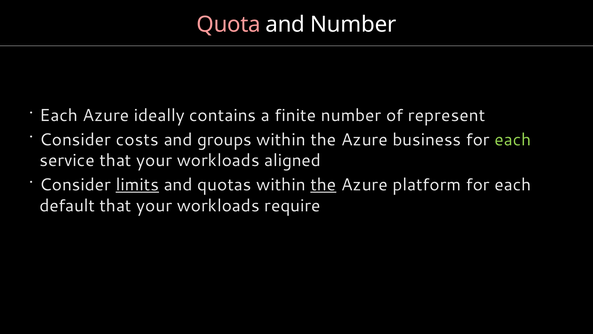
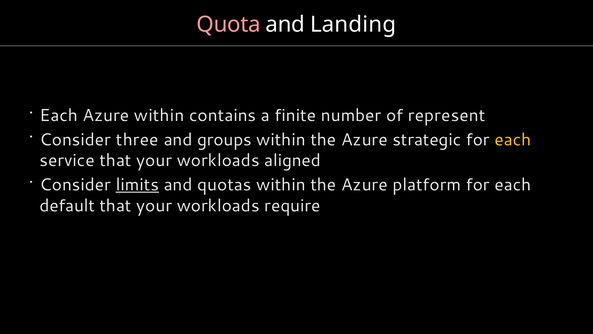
and Number: Number -> Landing (353, 25)
Azure ideally: ideally -> within (159, 115)
costs: costs -> three (137, 140)
business: business -> strategic (427, 140)
each colour: light green -> yellow (513, 140)
the underline: present -> none (323, 185)
